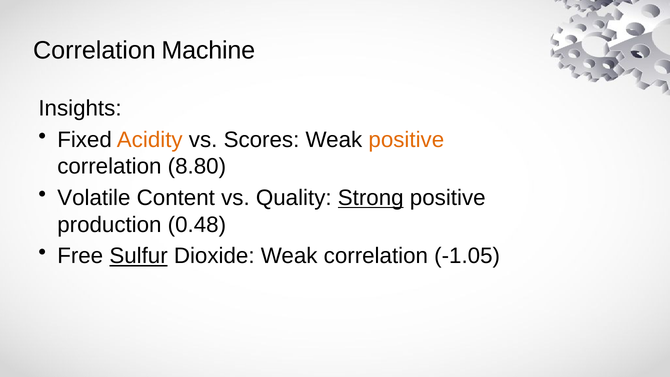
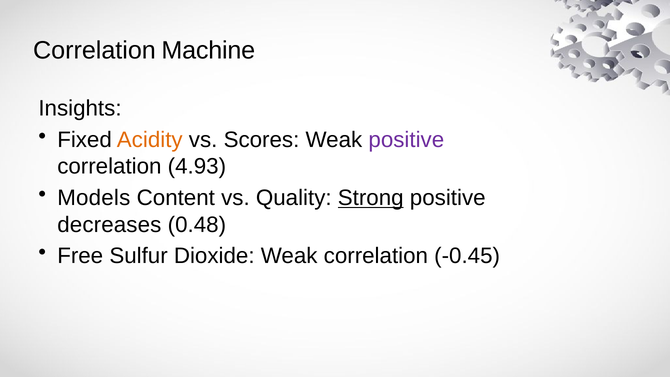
positive colour: orange -> purple (406, 140)
8.80: 8.80 -> 4.93 (197, 167)
Volatile: Volatile -> Models (94, 198)
production: production -> decreases (109, 225)
Sulfur underline: present -> none (139, 256)
-1.05: -1.05 -> -0.45 (467, 256)
